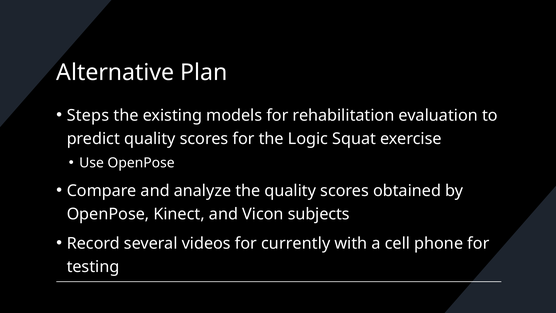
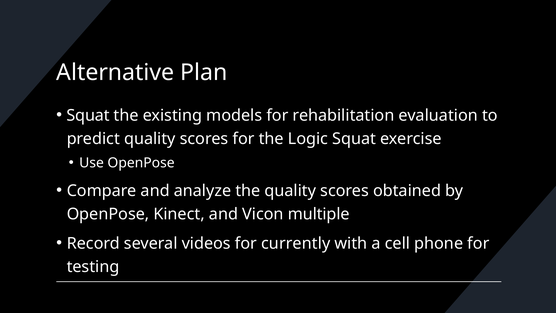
Steps: Steps -> Squat (88, 115)
subjects: subjects -> multiple (319, 214)
